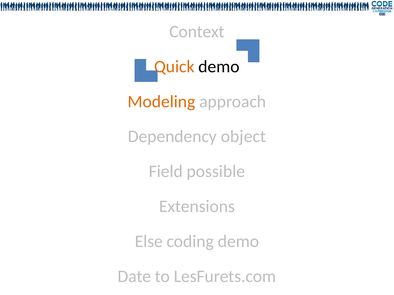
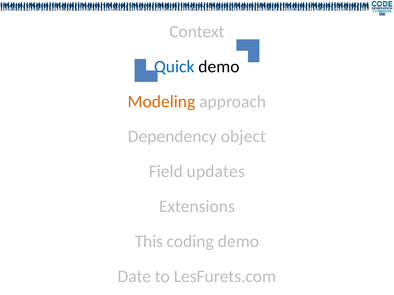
Quick colour: orange -> blue (174, 67)
possible: possible -> updates (216, 172)
Else: Else -> This (149, 242)
